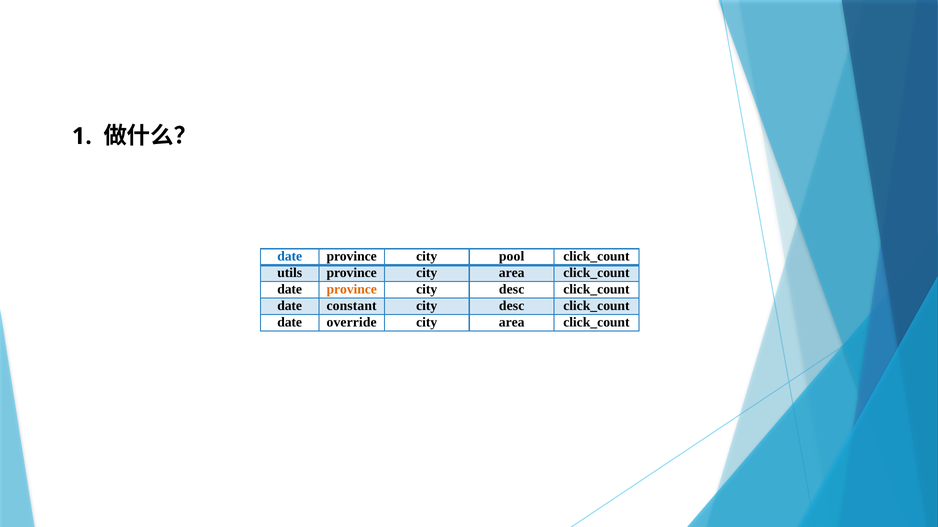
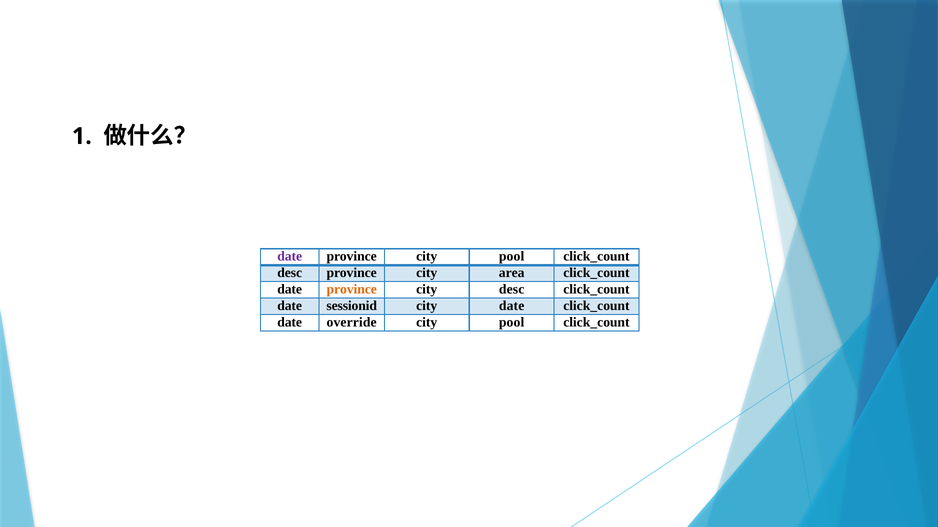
date colour: blue -> purple (290, 257)
utils: utils -> desc (290, 273)
constant: constant -> sessionid (352, 306)
desc: desc -> date (512, 306)
area: area -> pool (512, 322)
